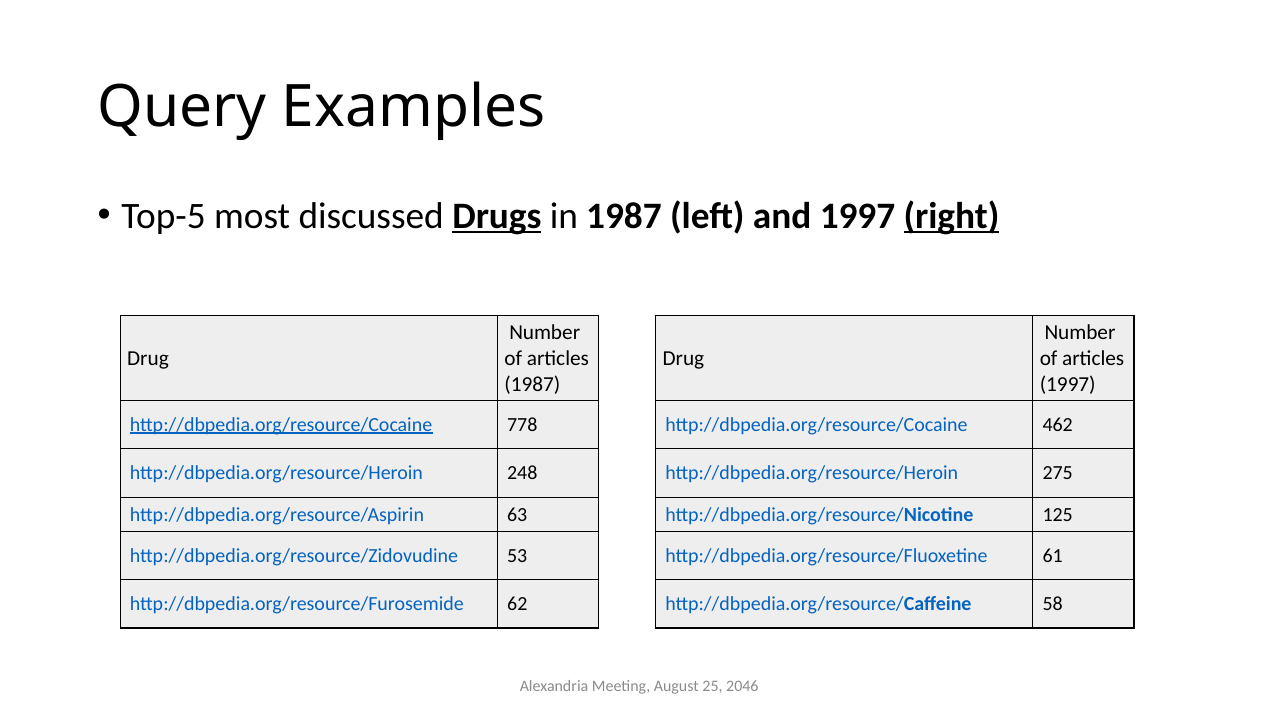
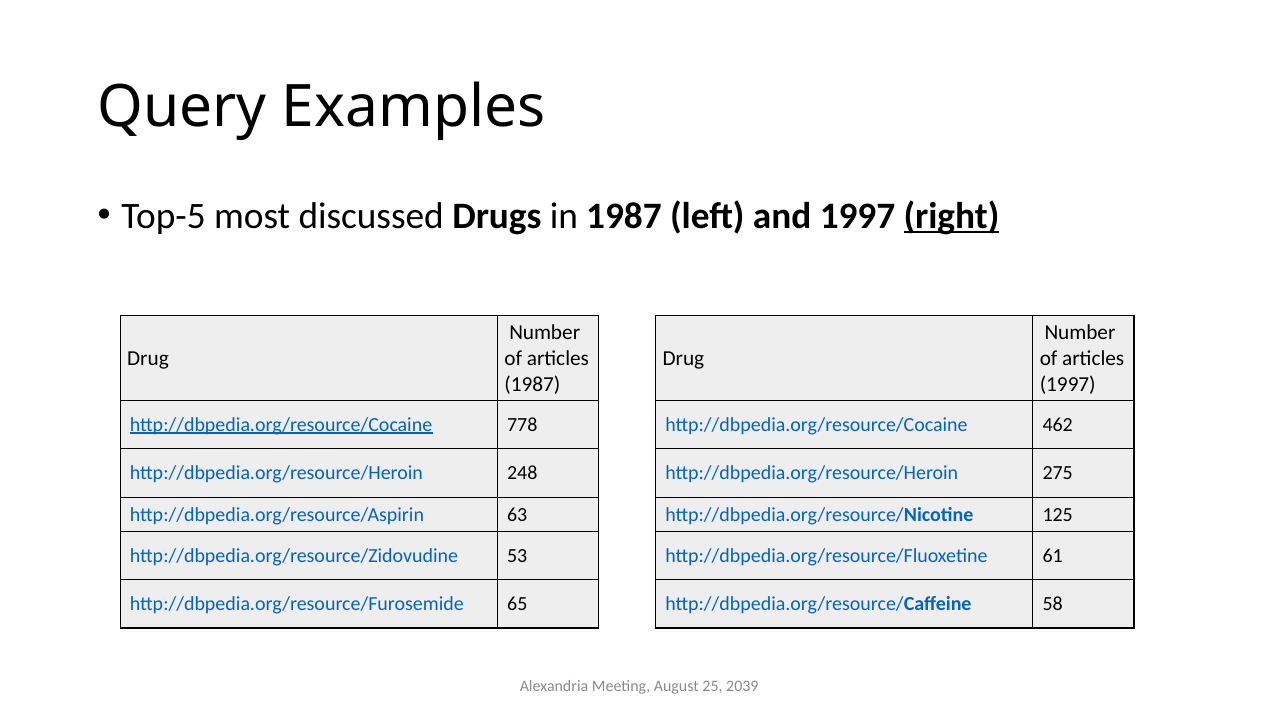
Drugs underline: present -> none (497, 216)
62: 62 -> 65 (517, 604)
2046: 2046 -> 2039 (742, 687)
